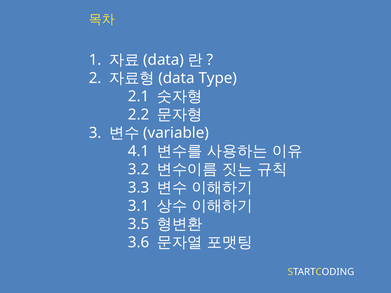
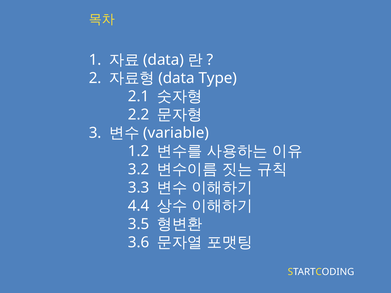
4.1: 4.1 -> 1.2 (139, 151)
3.1: 3.1 -> 4.4 (139, 206)
